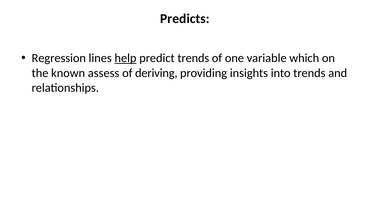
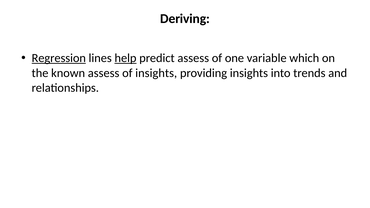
Predicts: Predicts -> Deriving (185, 19)
Regression underline: none -> present (59, 58)
predict trends: trends -> assess (193, 58)
of deriving: deriving -> insights (156, 73)
